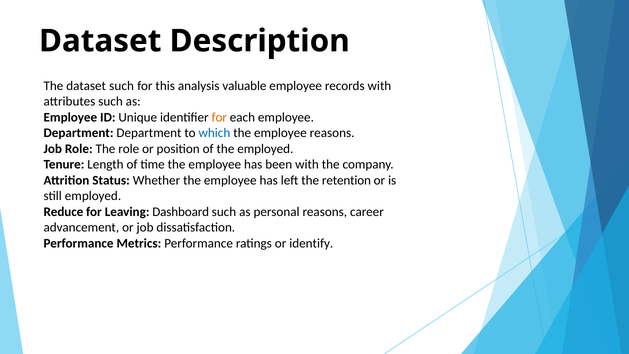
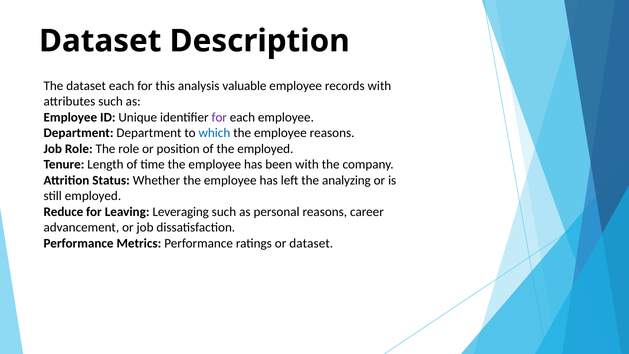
dataset such: such -> each (122, 86)
for colour: orange -> purple (219, 117)
retention: retention -> analyzing (346, 180)
Dashboard: Dashboard -> Leveraging (181, 212)
or identify: identify -> dataset (311, 243)
